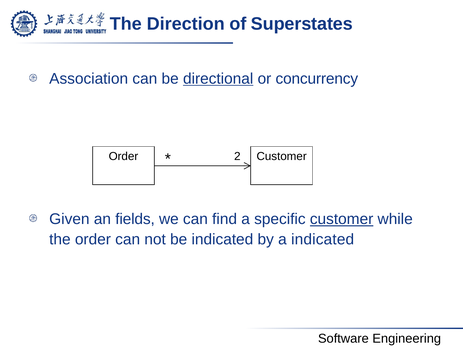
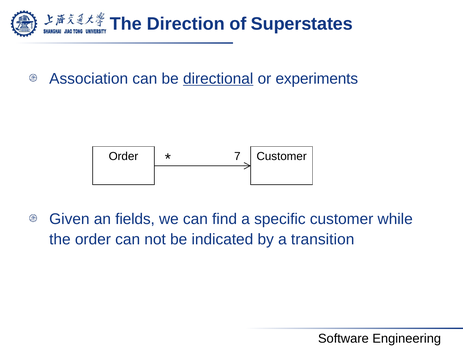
concurrency: concurrency -> experiments (317, 79)
2: 2 -> 7 (237, 157)
customer underline: present -> none (342, 219)
a indicated: indicated -> transition (323, 240)
